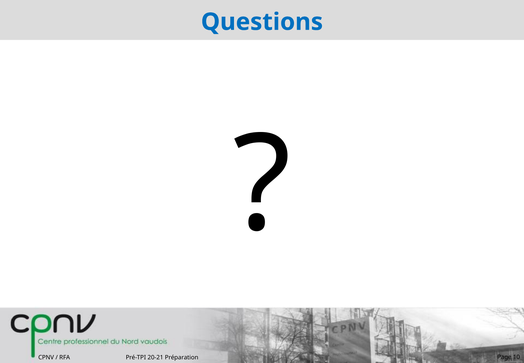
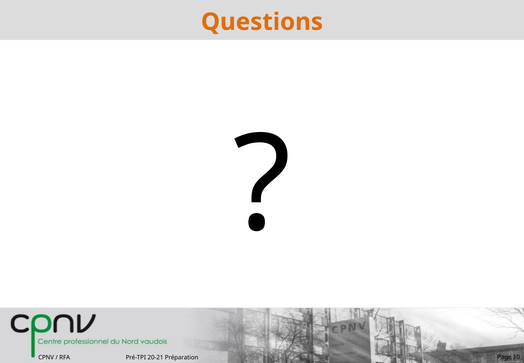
Questions colour: blue -> orange (262, 22)
